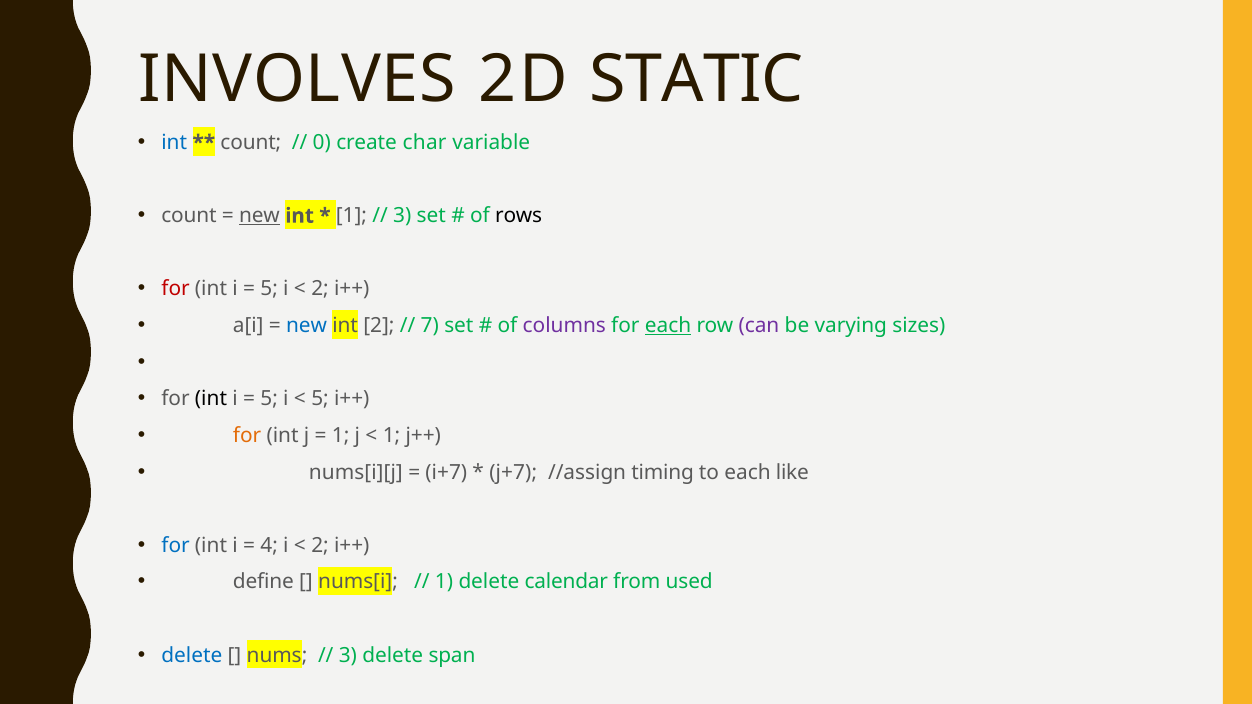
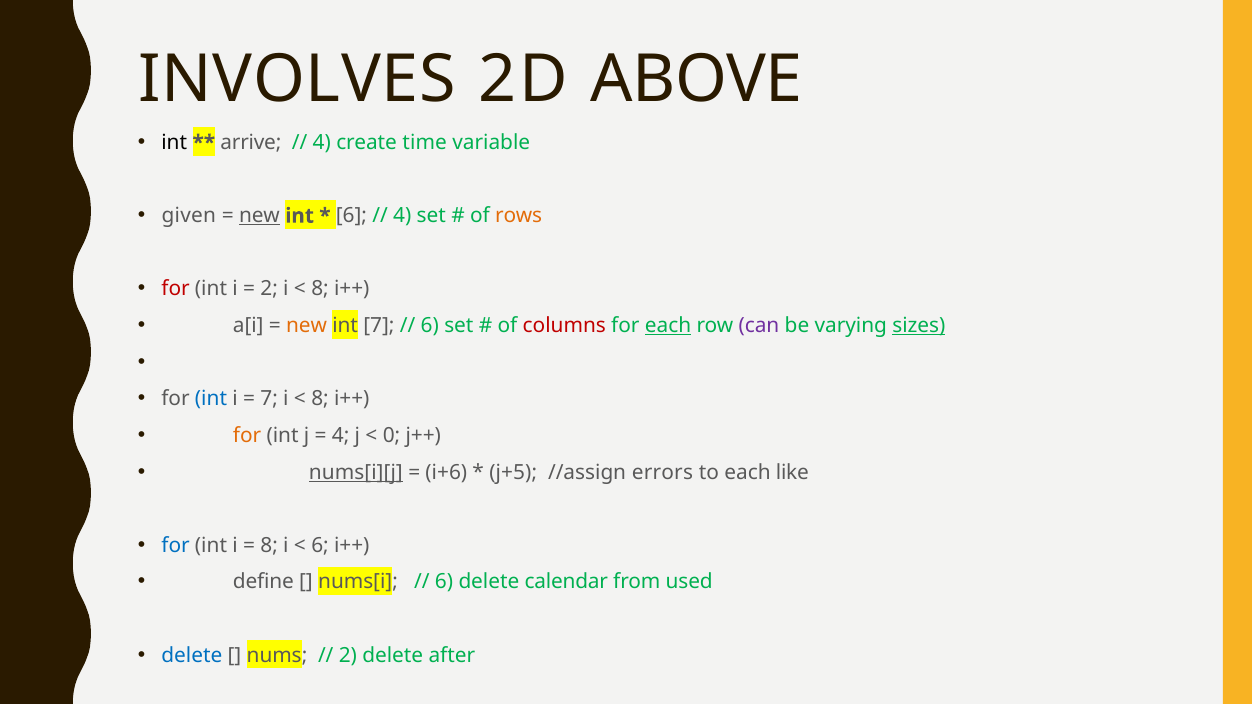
STATIC: STATIC -> ABOVE (697, 79)
int colour: blue -> black (174, 143)
count: count -> arrive (251, 143)
0: 0 -> 4 (322, 143)
char: char -> time (425, 143)
count: count -> given (189, 216)
1: 1 -> 6 (351, 216)
3: 3 -> 4 (402, 216)
rows colour: black -> orange (519, 216)
5: 5 -> 2 (269, 289)
2: 2 -> 8 (320, 289)
new colour: blue -> orange (307, 326)
int 2: 2 -> 7 (379, 326)
7: 7 -> 6 (430, 326)
columns colour: purple -> red (564, 326)
sizes underline: none -> present (919, 326)
int colour: black -> blue (211, 399)
5: 5 -> 7 (269, 399)
5: 5 -> 8 (320, 399)
1: 1 -> 4 (341, 436)
1: 1 -> 0 (392, 436)
nums[i][j underline: none -> present (356, 472)
i+7: i+7 -> i+6 (446, 472)
j+7: j+7 -> j+5 (513, 472)
timing: timing -> errors (662, 472)
4: 4 -> 8 (269, 546)
2: 2 -> 6 (320, 546)
1: 1 -> 6 (444, 582)
3: 3 -> 2 (348, 656)
span: span -> after (452, 656)
